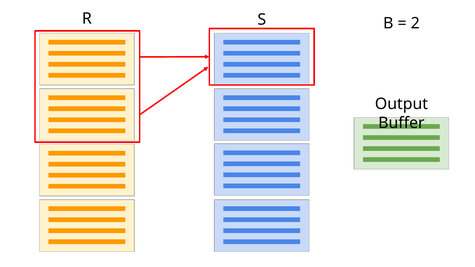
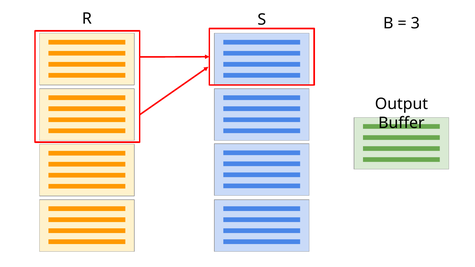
2: 2 -> 3 (415, 23)
